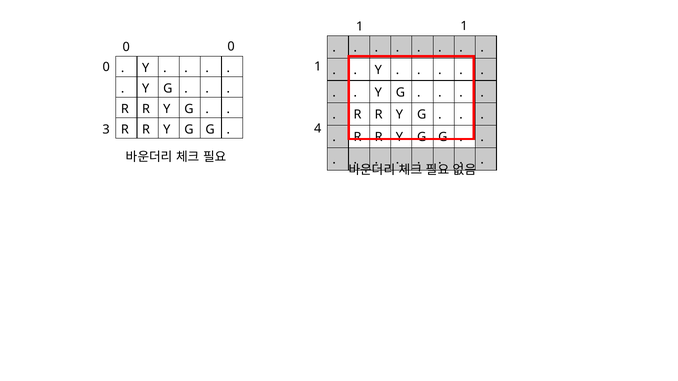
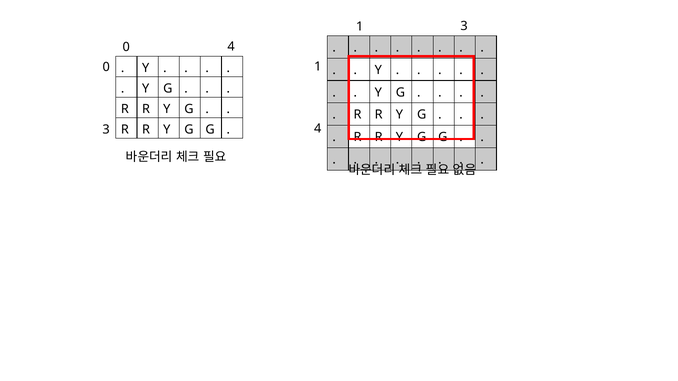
1: 1 -> 3 (464, 26)
0: 0 -> 4 (231, 47)
